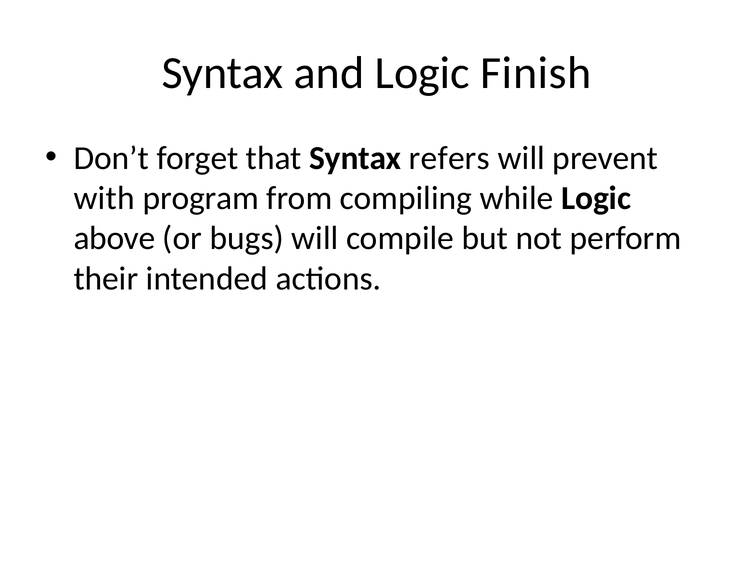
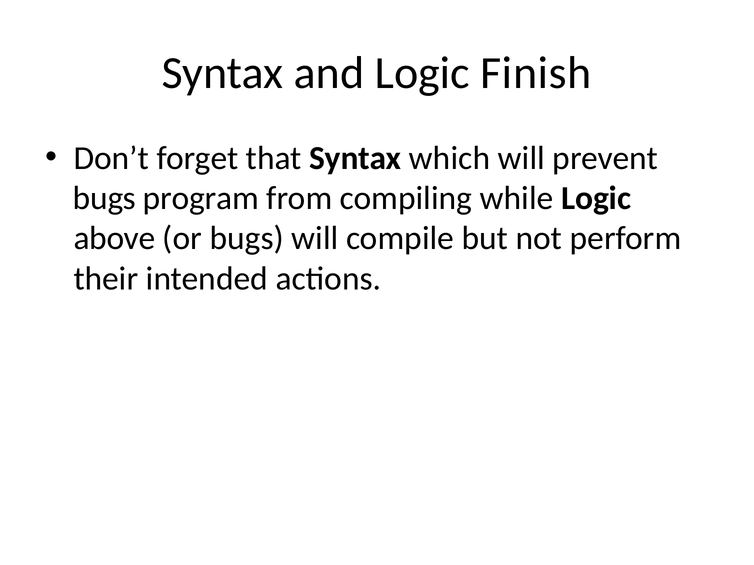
refers: refers -> which (449, 158)
with: with -> bugs (105, 198)
